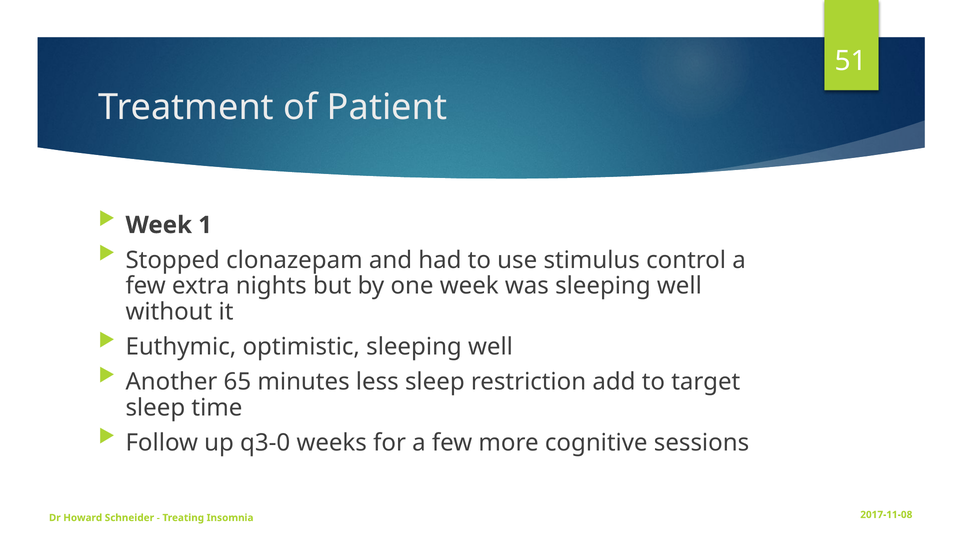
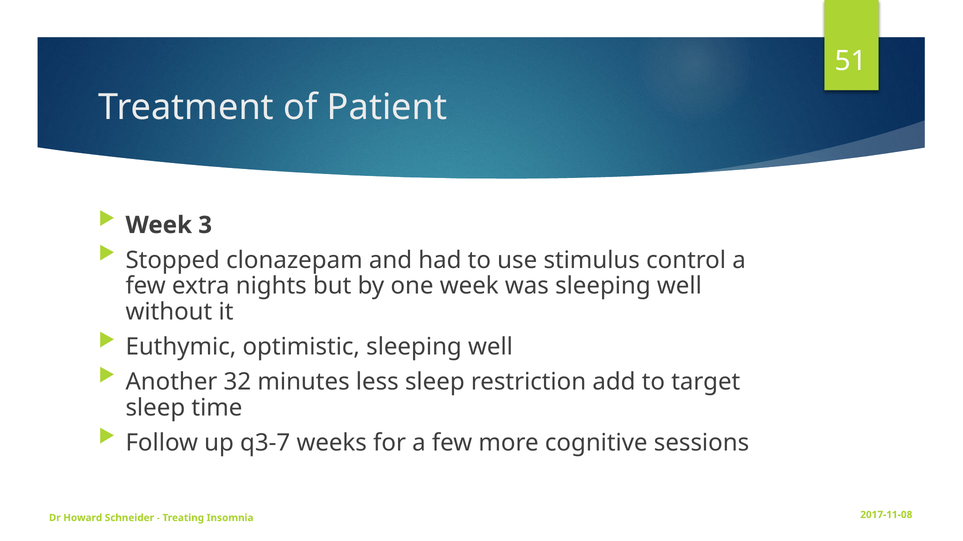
1: 1 -> 3 (205, 225)
65: 65 -> 32 (237, 382)
q3-0: q3-0 -> q3-7 (265, 443)
